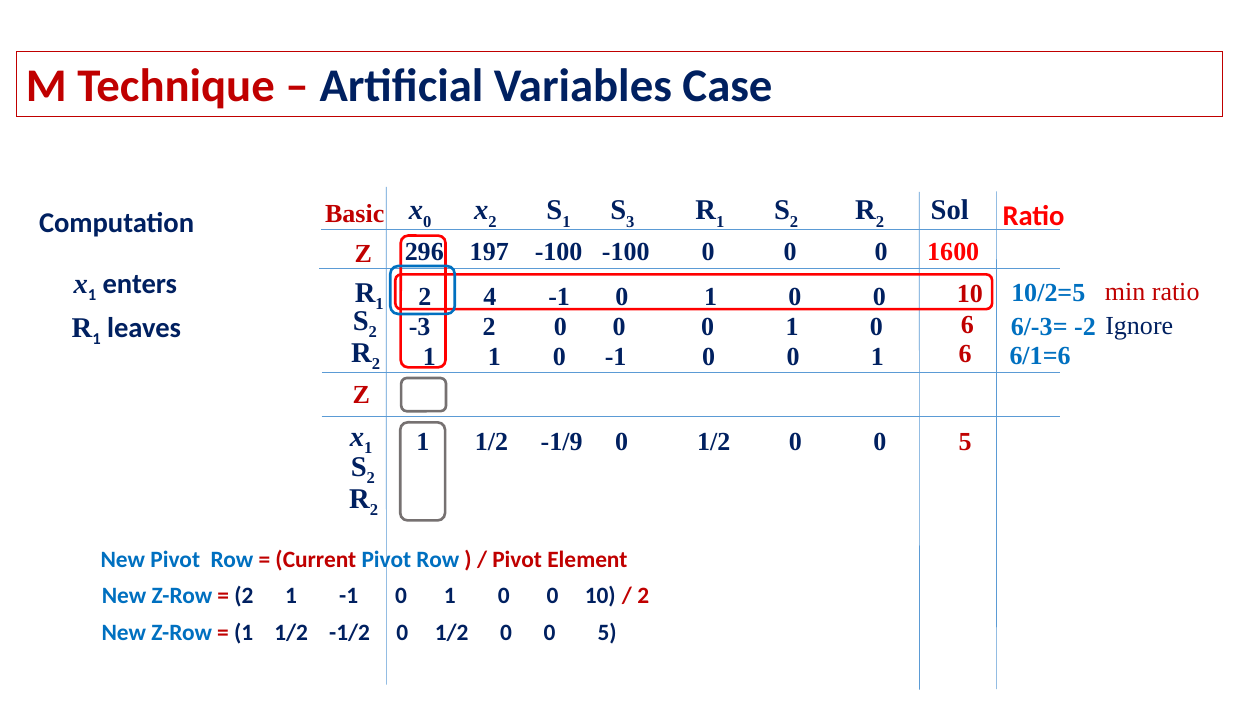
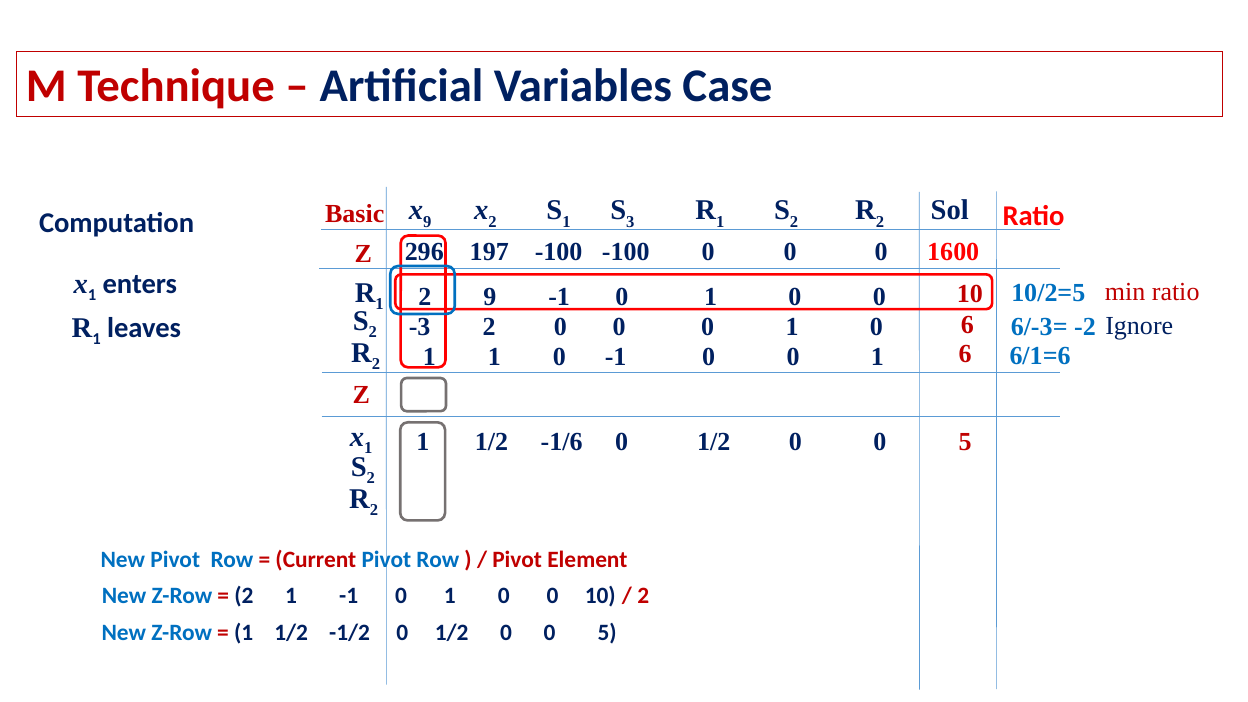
0: 0 -> 9 (427, 222)
2 4: 4 -> 9 (490, 297)
-1/9: -1/9 -> -1/6 (562, 442)
